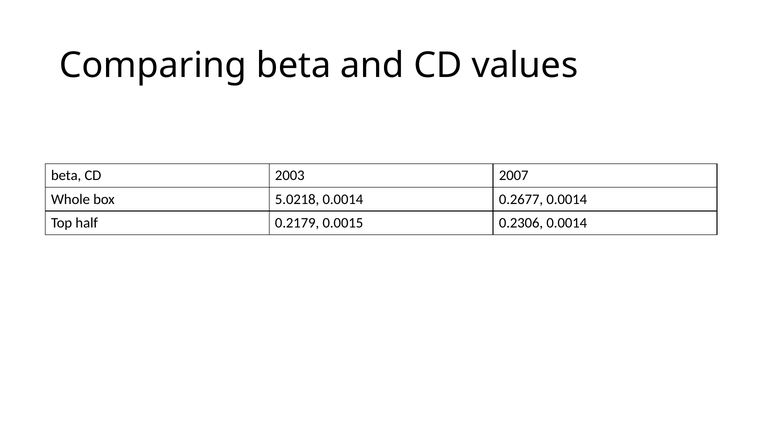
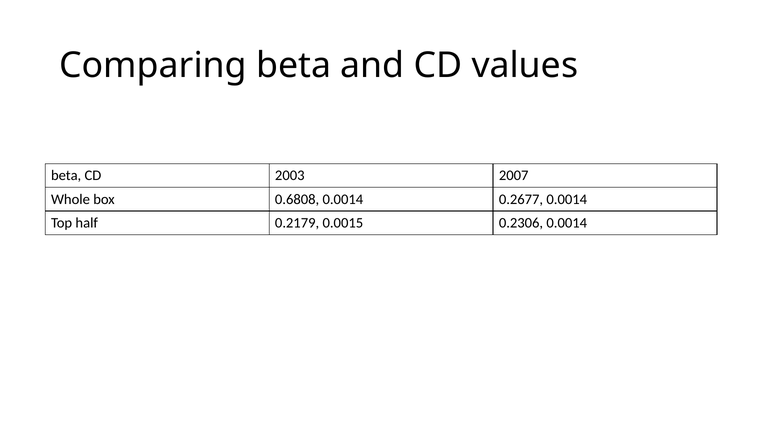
5.0218: 5.0218 -> 0.6808 (297, 199)
